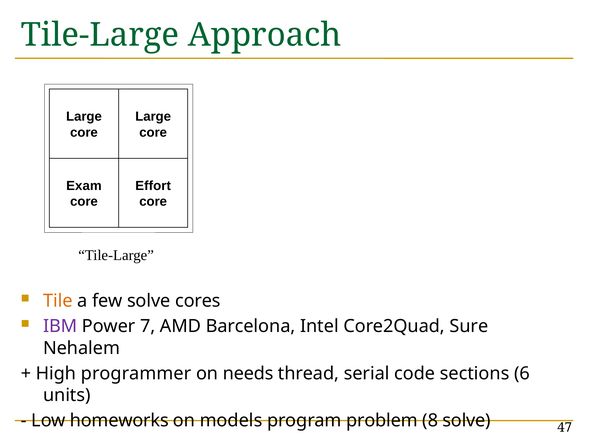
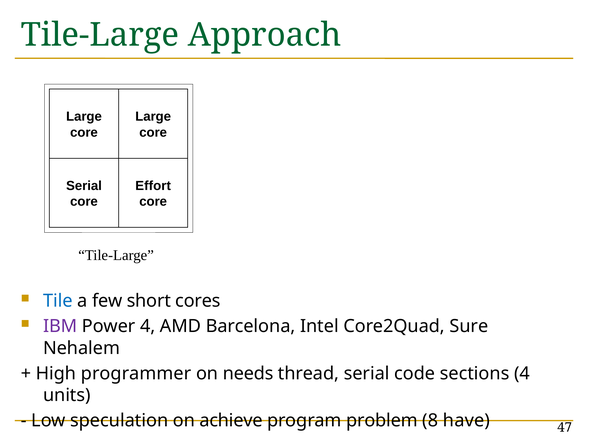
Exam: Exam -> Serial (84, 186)
Tile colour: orange -> blue (58, 301)
few solve: solve -> short (149, 301)
Power 7: 7 -> 4 (148, 326)
sections 6: 6 -> 4 (522, 373)
homeworks: homeworks -> speculation (119, 420)
models: models -> achieve (231, 420)
8 solve: solve -> have (466, 420)
